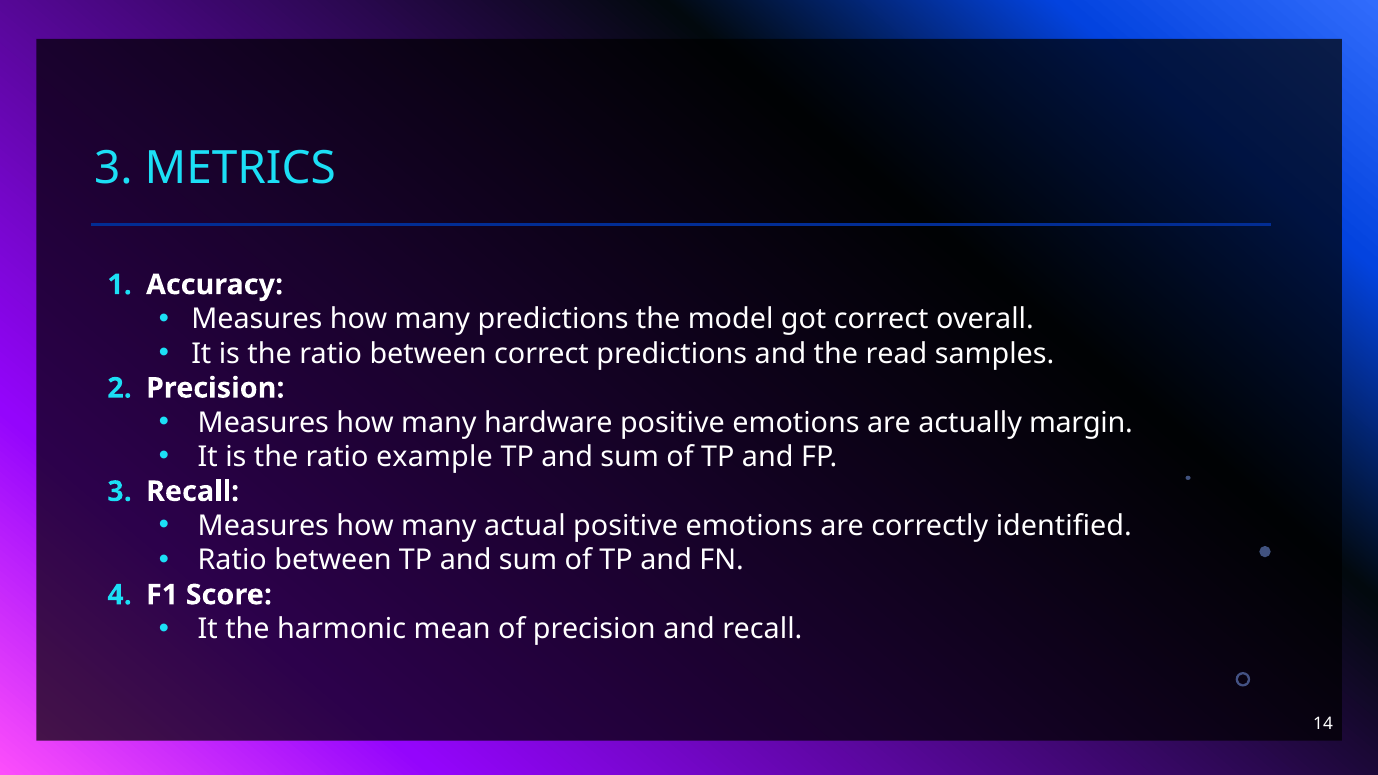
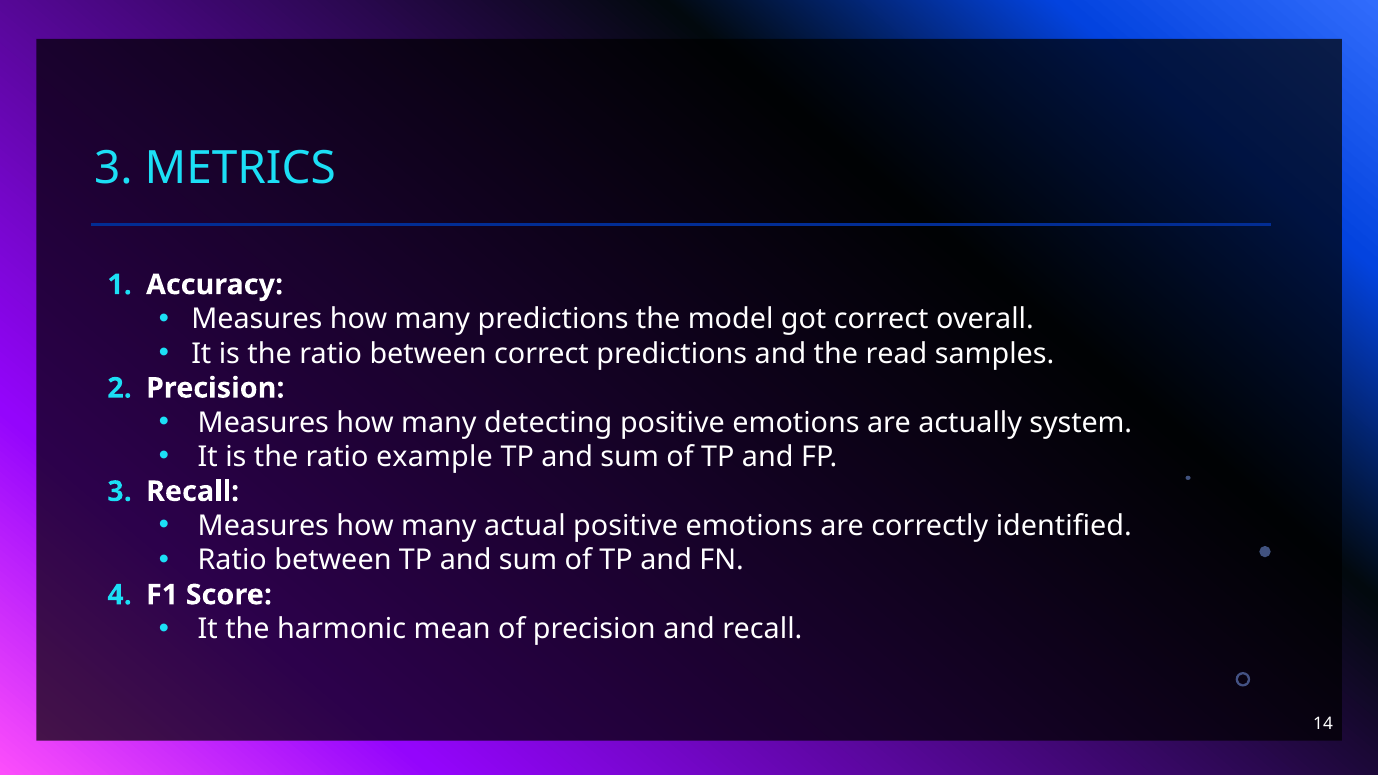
hardware: hardware -> detecting (548, 423)
margin: margin -> system (1081, 423)
